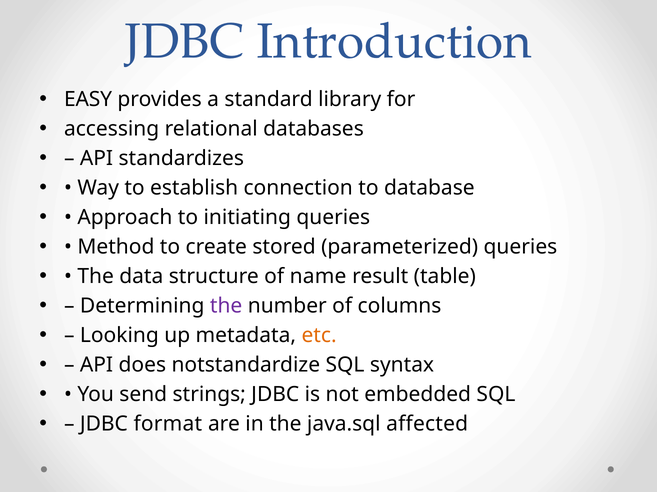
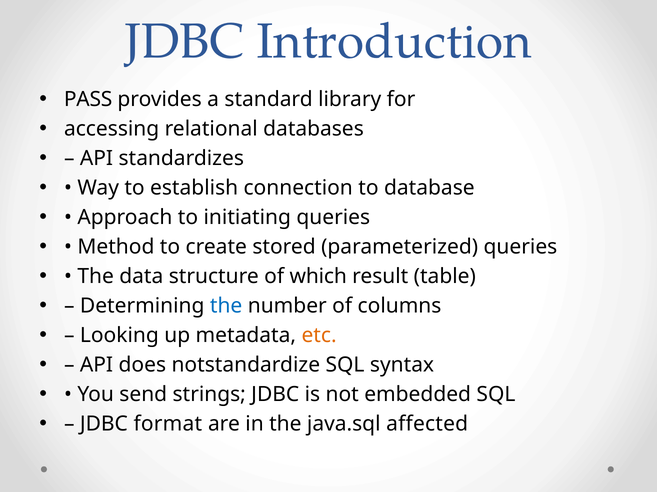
EASY: EASY -> PASS (88, 99)
name: name -> which (318, 277)
the colour: purple -> blue (226, 306)
